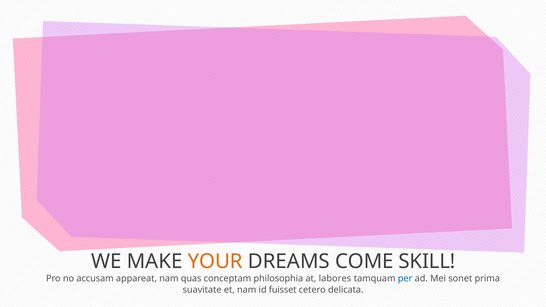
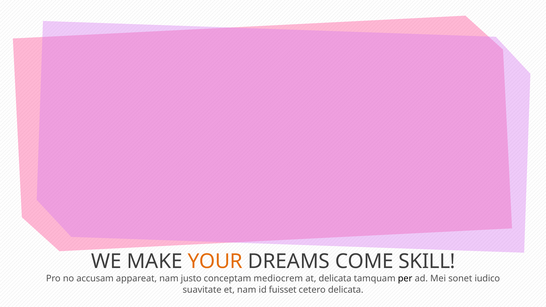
quas: quas -> justo (191, 279)
philosophia: philosophia -> mediocrem (278, 279)
at labores: labores -> delicata (335, 279)
per colour: blue -> black (405, 279)
prima: prima -> iudico (487, 279)
